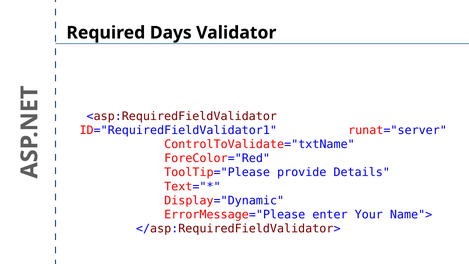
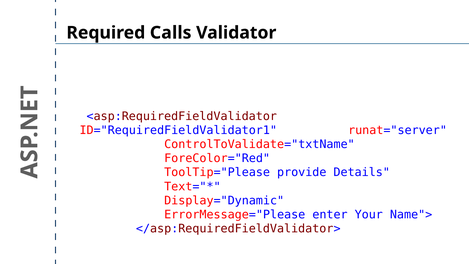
Days: Days -> Calls (171, 33)
